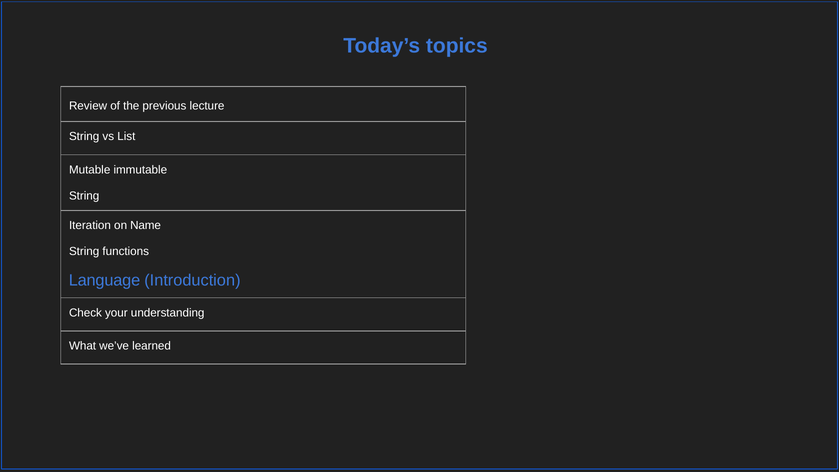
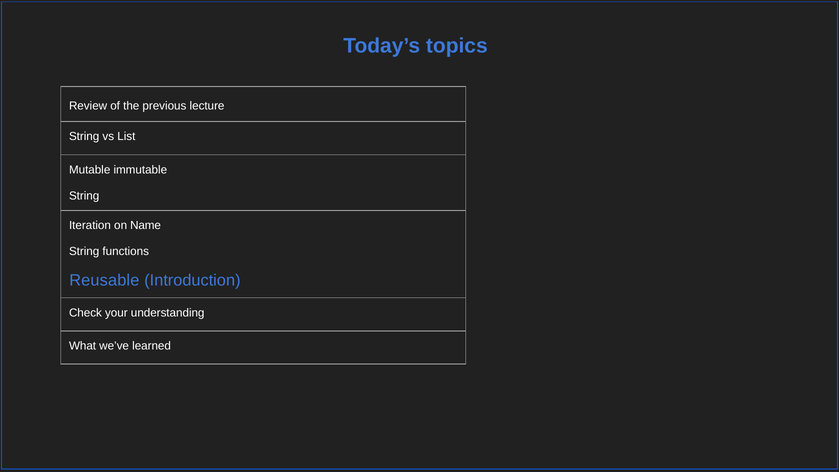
Language: Language -> Reusable (104, 280)
